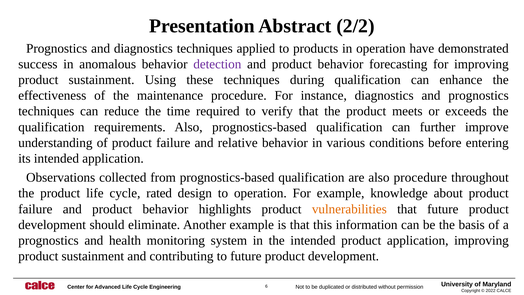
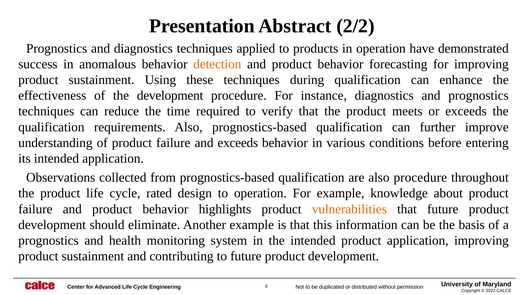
detection colour: purple -> orange (217, 64)
the maintenance: maintenance -> development (170, 96)
and relative: relative -> exceeds (238, 143)
